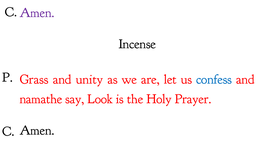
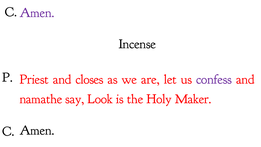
Grass: Grass -> Priest (34, 79)
unity: unity -> closes (90, 79)
confess colour: blue -> purple (214, 79)
Prayer: Prayer -> Maker (193, 99)
